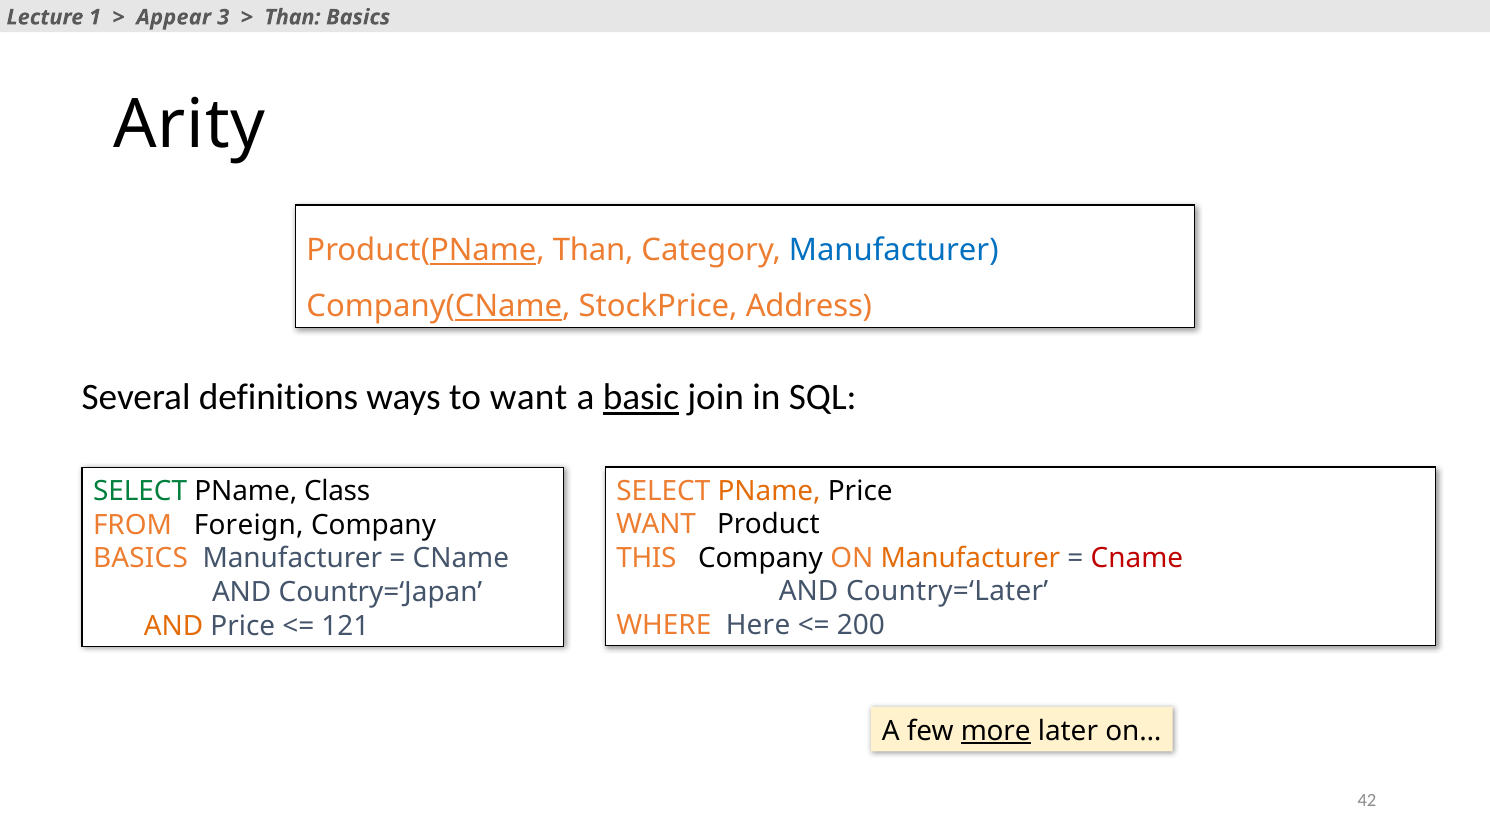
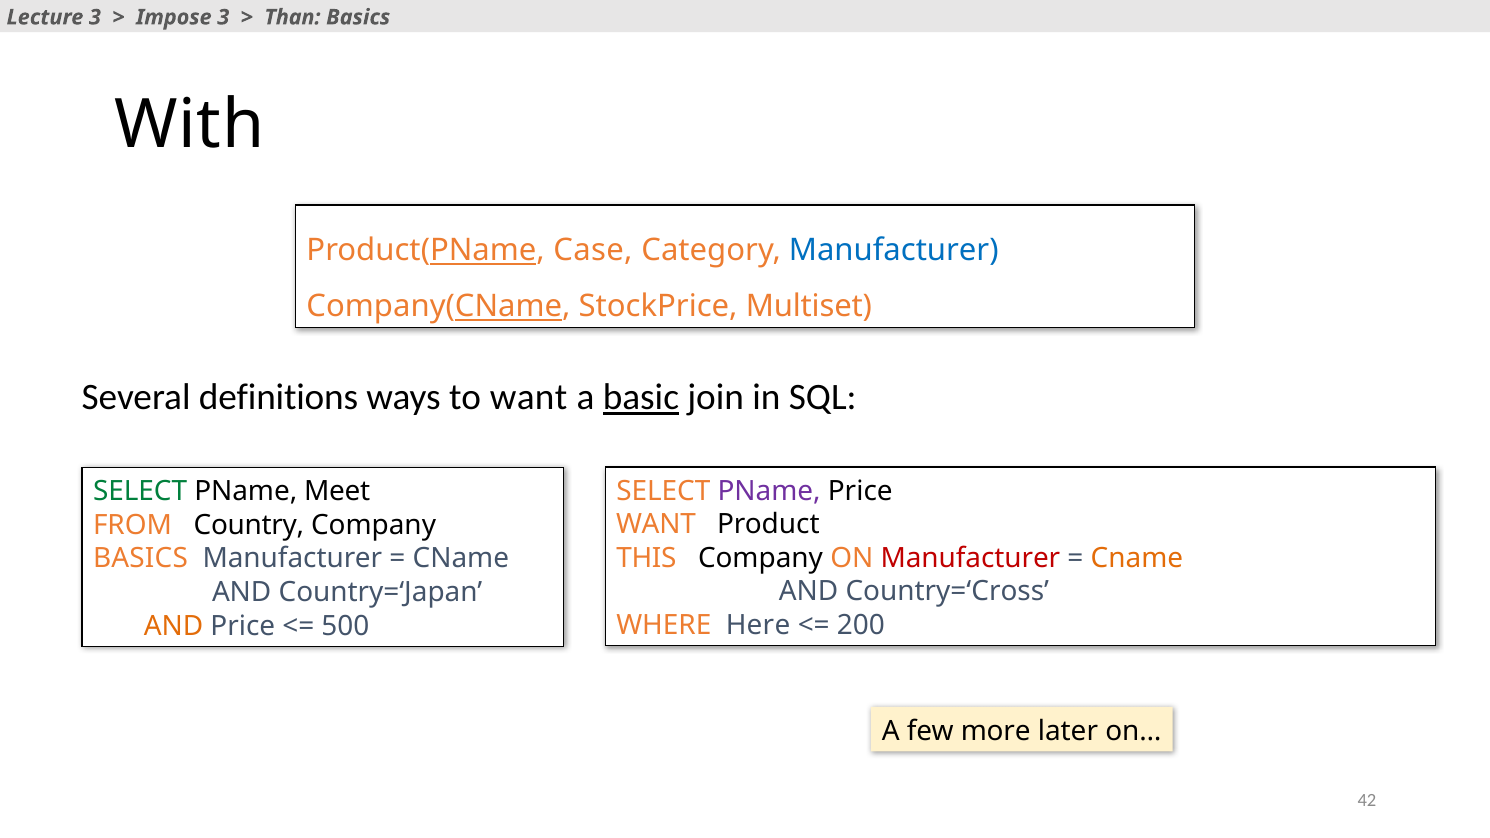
Lecture 1: 1 -> 3 (95, 17)
Appear: Appear -> Impose (174, 17)
Arity: Arity -> With (189, 125)
Product(PName Than: Than -> Case (593, 250)
Address: Address -> Multiset (809, 306)
PName colour: orange -> purple (769, 491)
Class: Class -> Meet (337, 492)
Foreign: Foreign -> Country (249, 525)
Manufacturer colour: orange -> red (970, 558)
Cname colour: red -> orange (1137, 558)
Country=‘Later: Country=‘Later -> Country=‘Cross (947, 592)
121: 121 -> 500 (345, 626)
more underline: present -> none (996, 731)
